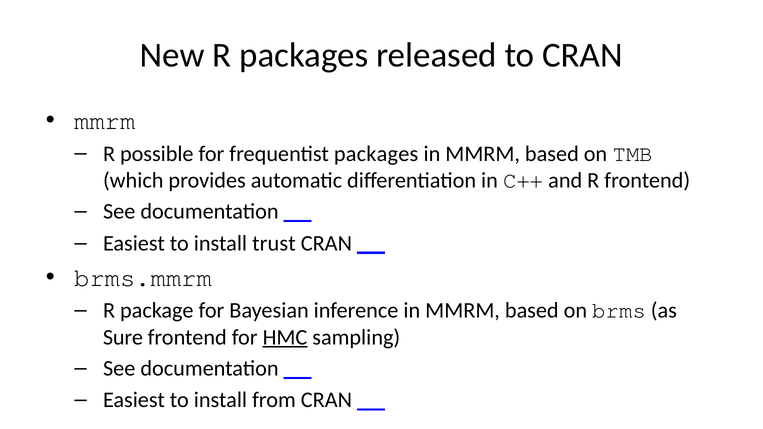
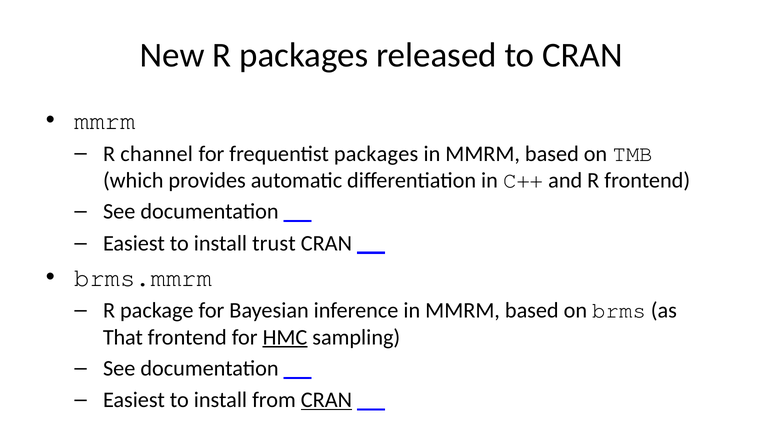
possible: possible -> channel (157, 154)
Sure: Sure -> That (123, 337)
CRAN underline: none -> present (326, 400)
